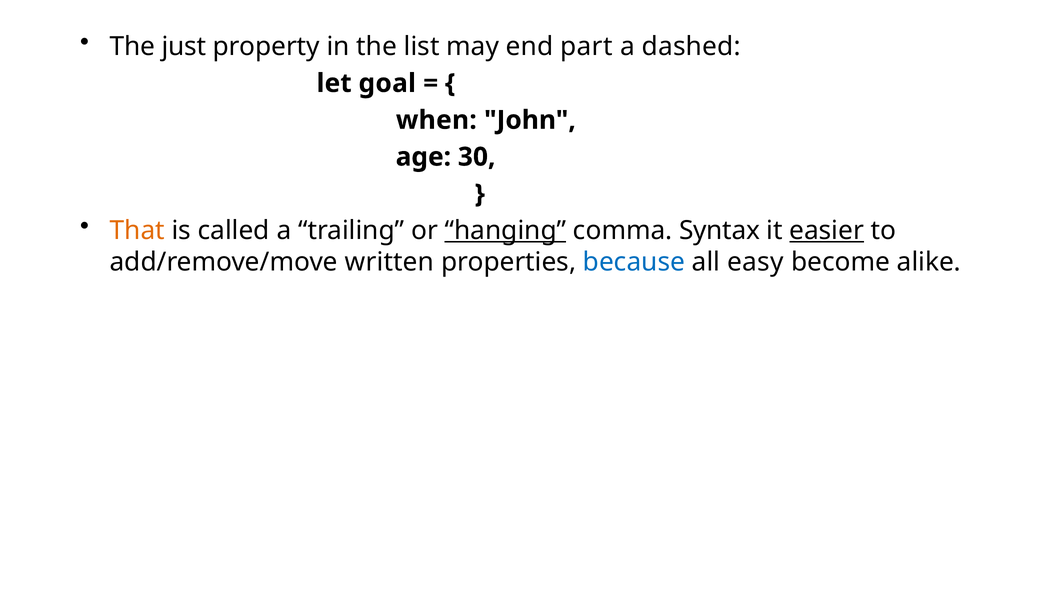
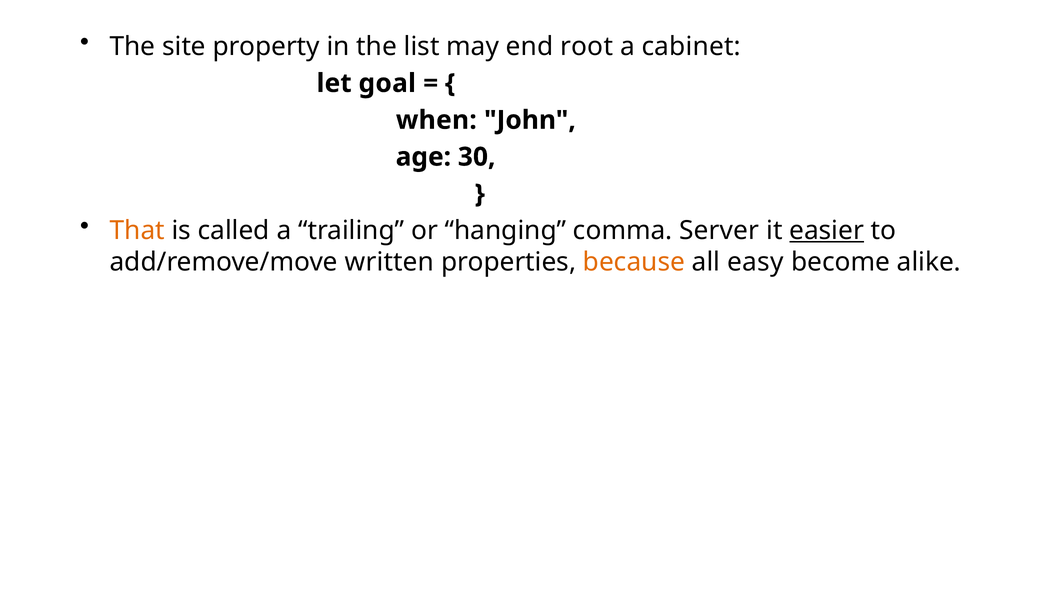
just: just -> site (184, 46)
part: part -> root (587, 46)
dashed: dashed -> cabinet (691, 46)
hanging underline: present -> none (505, 231)
Syntax: Syntax -> Server (719, 231)
because colour: blue -> orange (634, 262)
